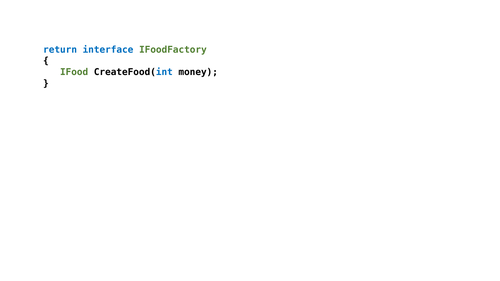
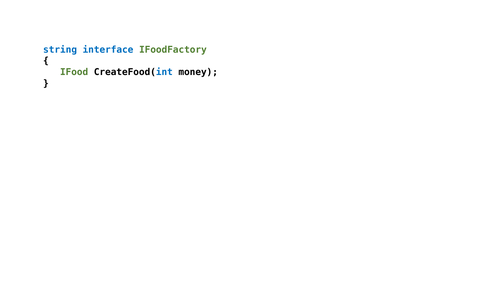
return: return -> string (60, 50)
